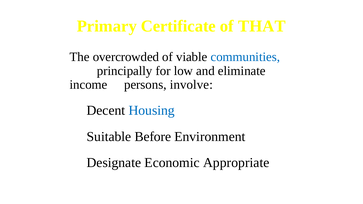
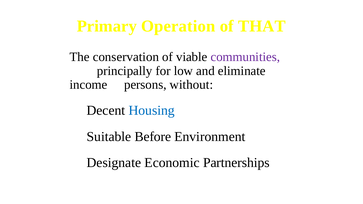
Certificate: Certificate -> Operation (178, 26)
overcrowded: overcrowded -> conservation (126, 57)
communities colour: blue -> purple (245, 57)
involve: involve -> without (191, 85)
Appropriate: Appropriate -> Partnerships (236, 163)
